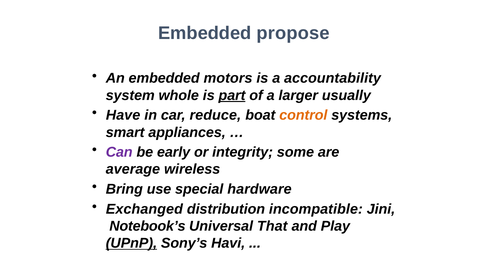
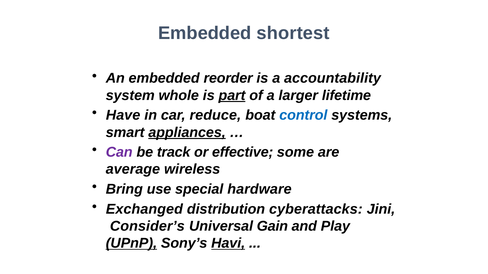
propose: propose -> shortest (293, 33)
motors: motors -> reorder (228, 78)
usually: usually -> lifetime (346, 96)
control colour: orange -> blue (303, 115)
appliances underline: none -> present (187, 133)
early: early -> track (174, 153)
integrity: integrity -> effective (243, 153)
incompatible: incompatible -> cyberattacks (316, 209)
Notebook’s: Notebook’s -> Consider’s (147, 227)
That: That -> Gain (272, 227)
Havi underline: none -> present (228, 244)
